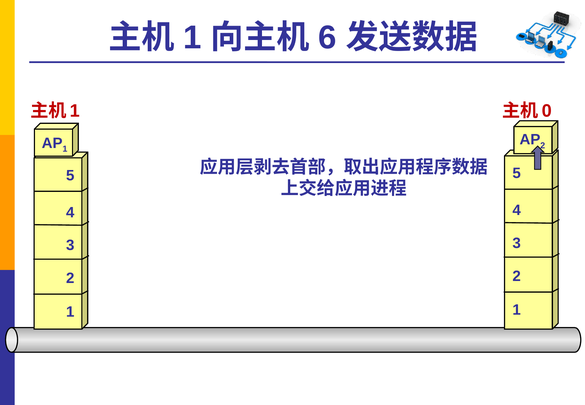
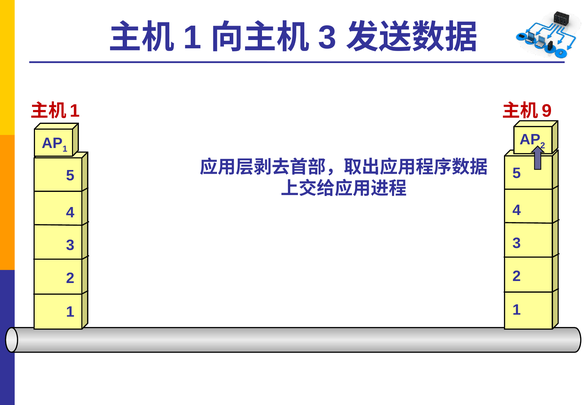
6: 6 -> 3 (327, 38)
0: 0 -> 9 (547, 111)
